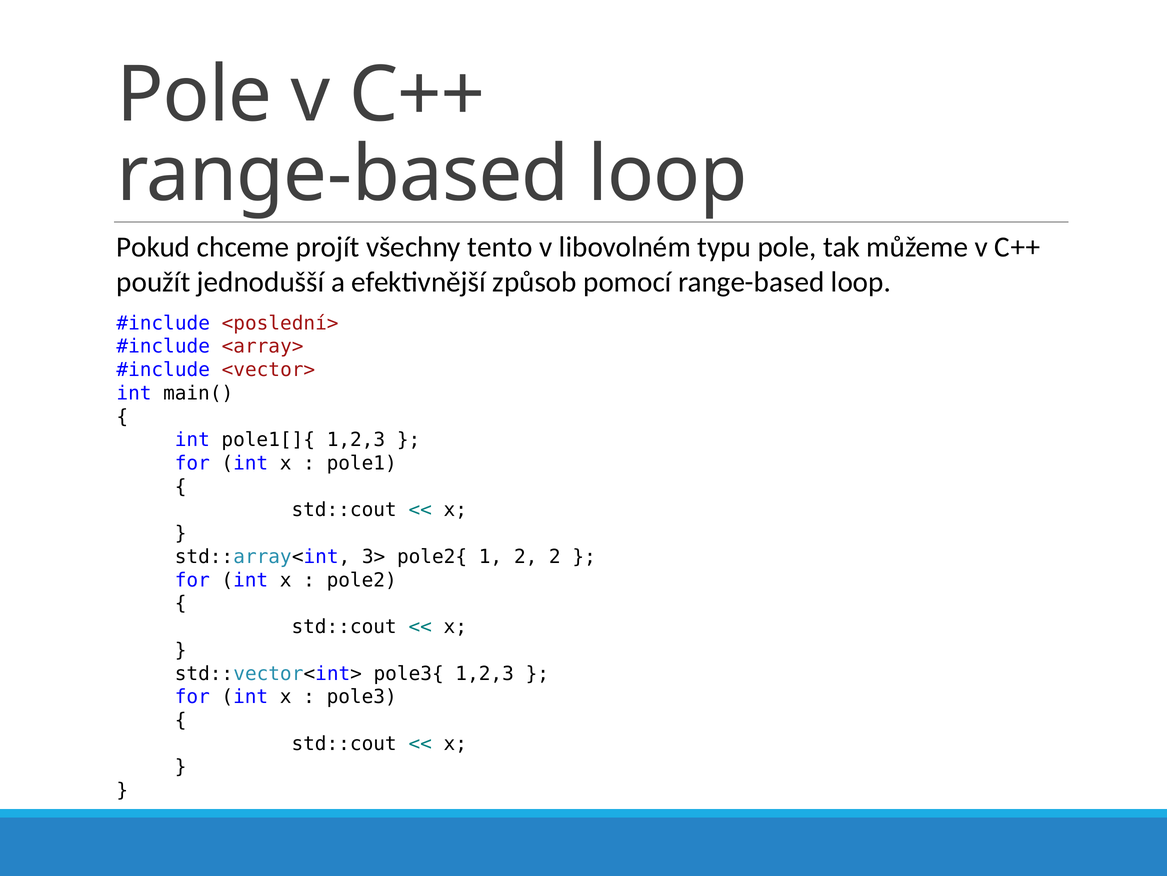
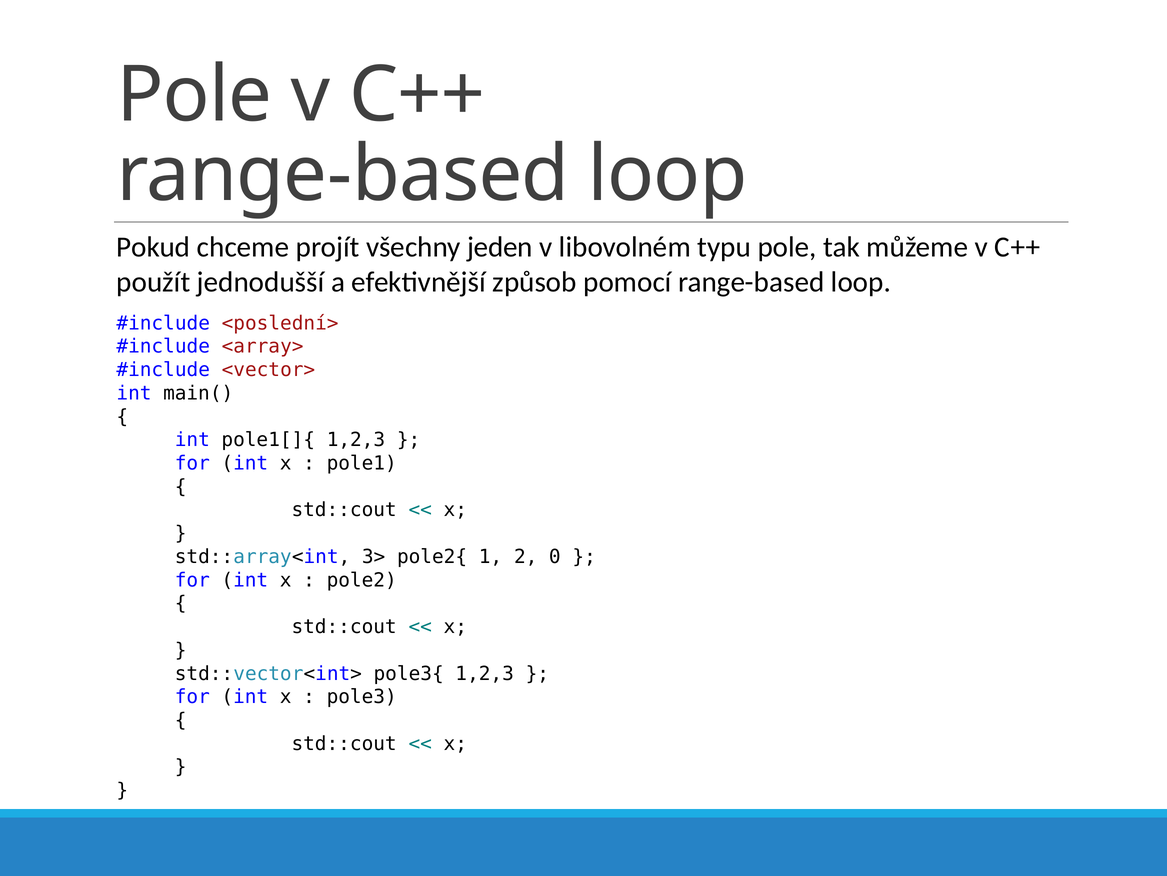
tento: tento -> jeden (500, 247)
2 2: 2 -> 0 (555, 556)
